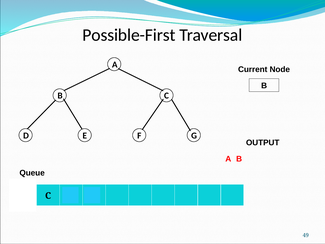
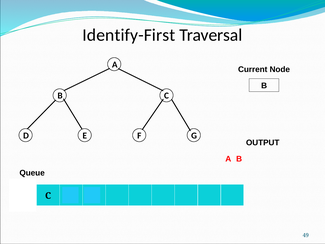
Possible-First: Possible-First -> Identify-First (129, 35)
